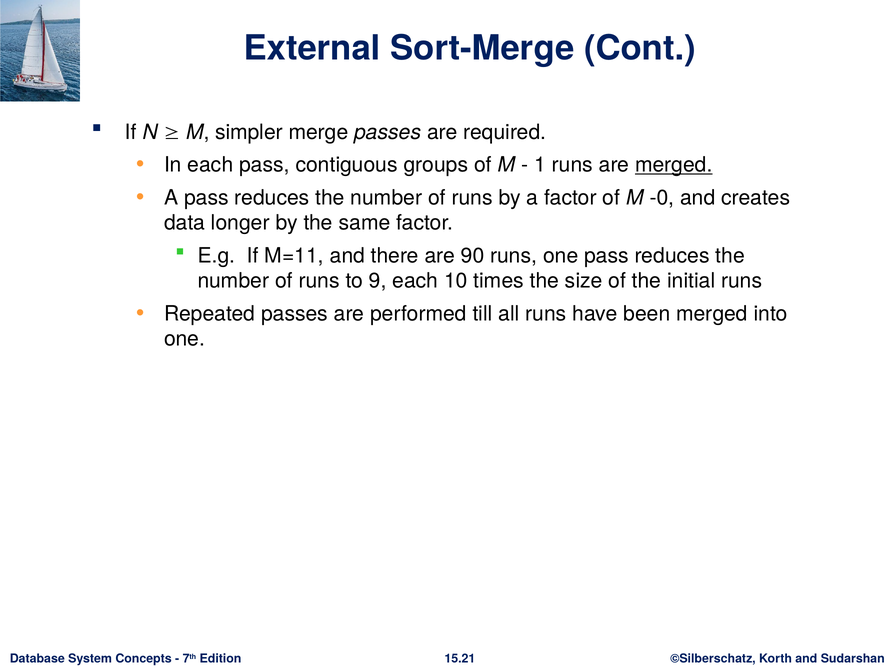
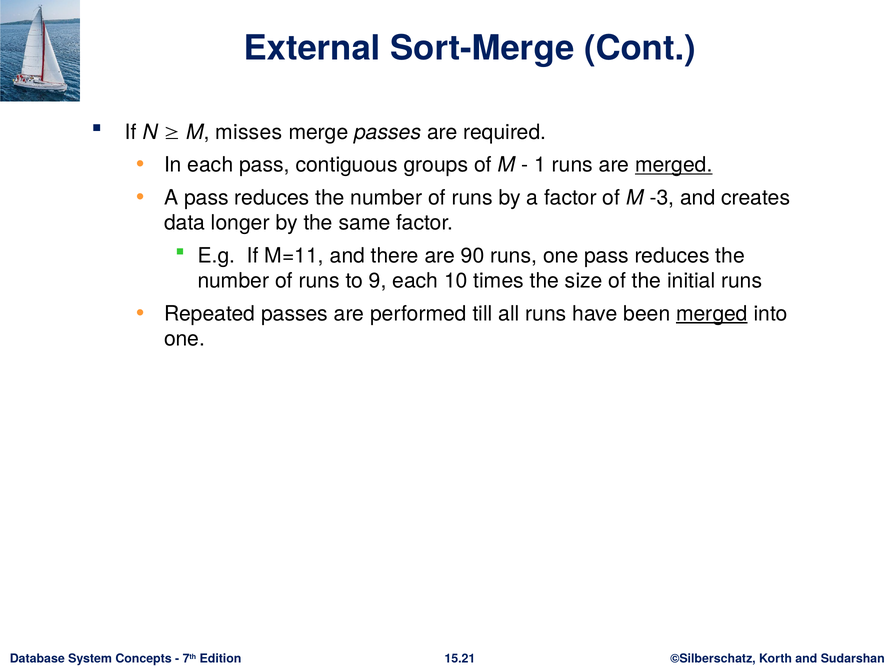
simpler: simpler -> misses (249, 132)
-0: -0 -> -3 (662, 198)
merged underline: none -> present (712, 314)
